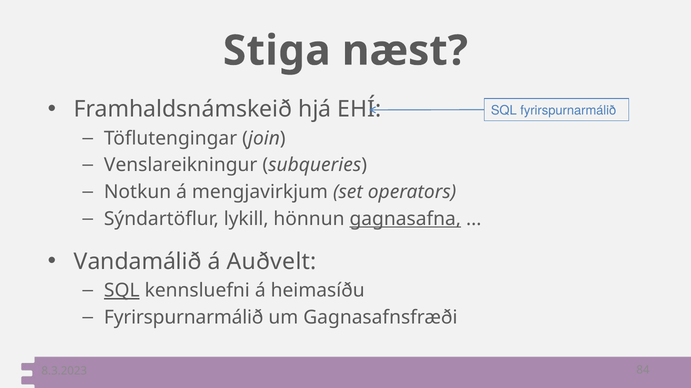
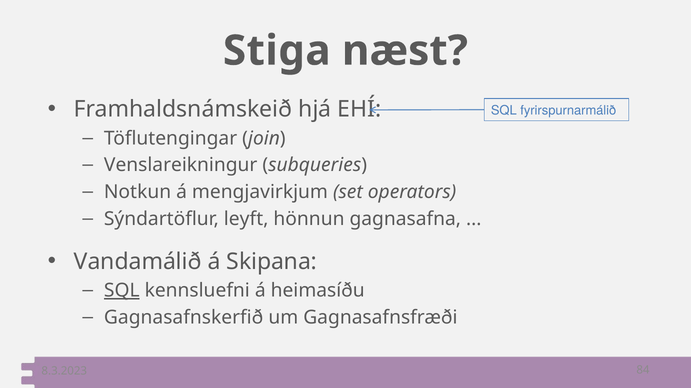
lykill: lykill -> leyft (246, 219)
gagnasafna underline: present -> none (405, 219)
Auðvelt: Auðvelt -> Skipana (272, 262)
Fyrirspurnarmálið: Fyrirspurnarmálið -> Gagnasafnskerfið (184, 318)
